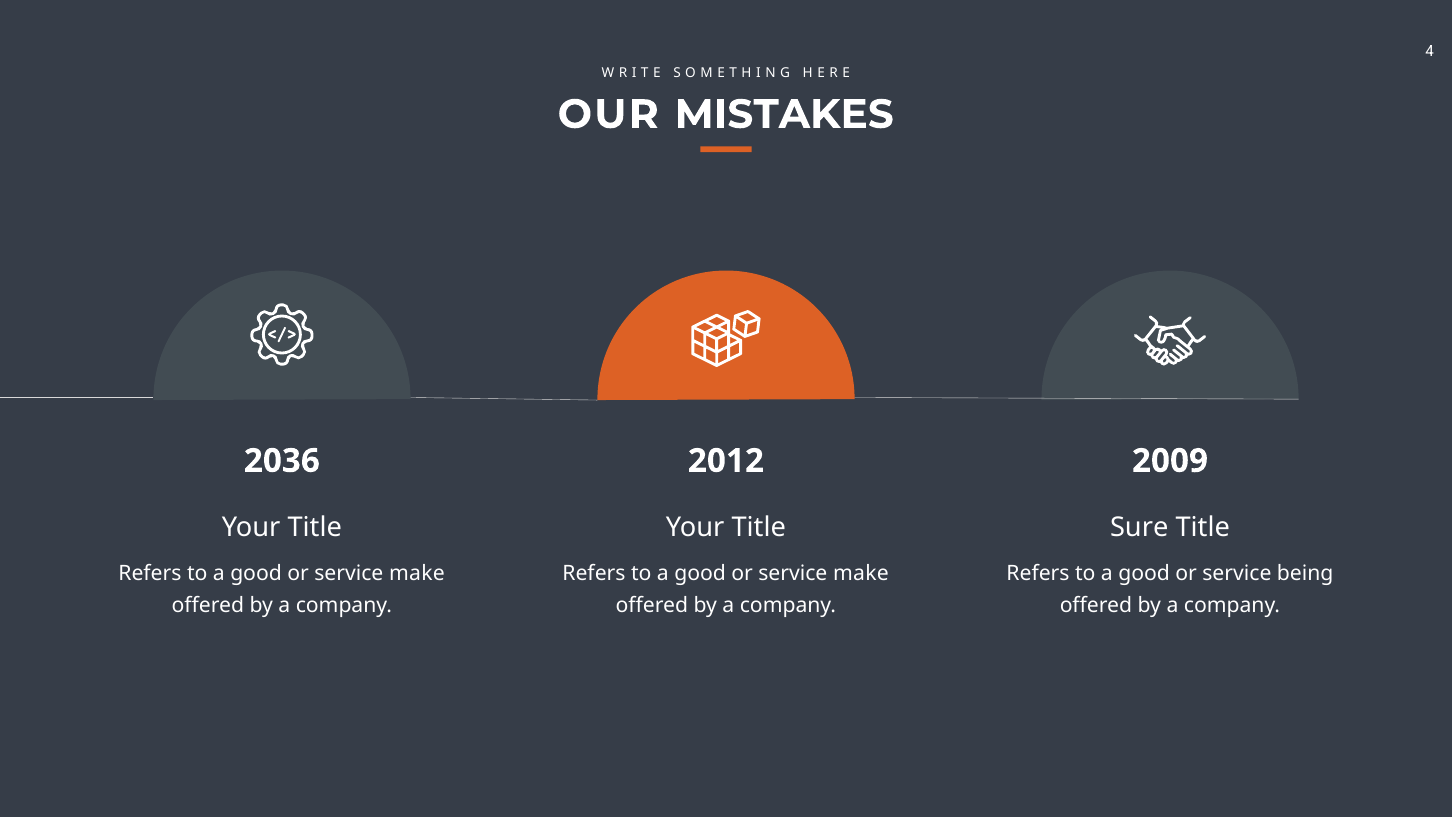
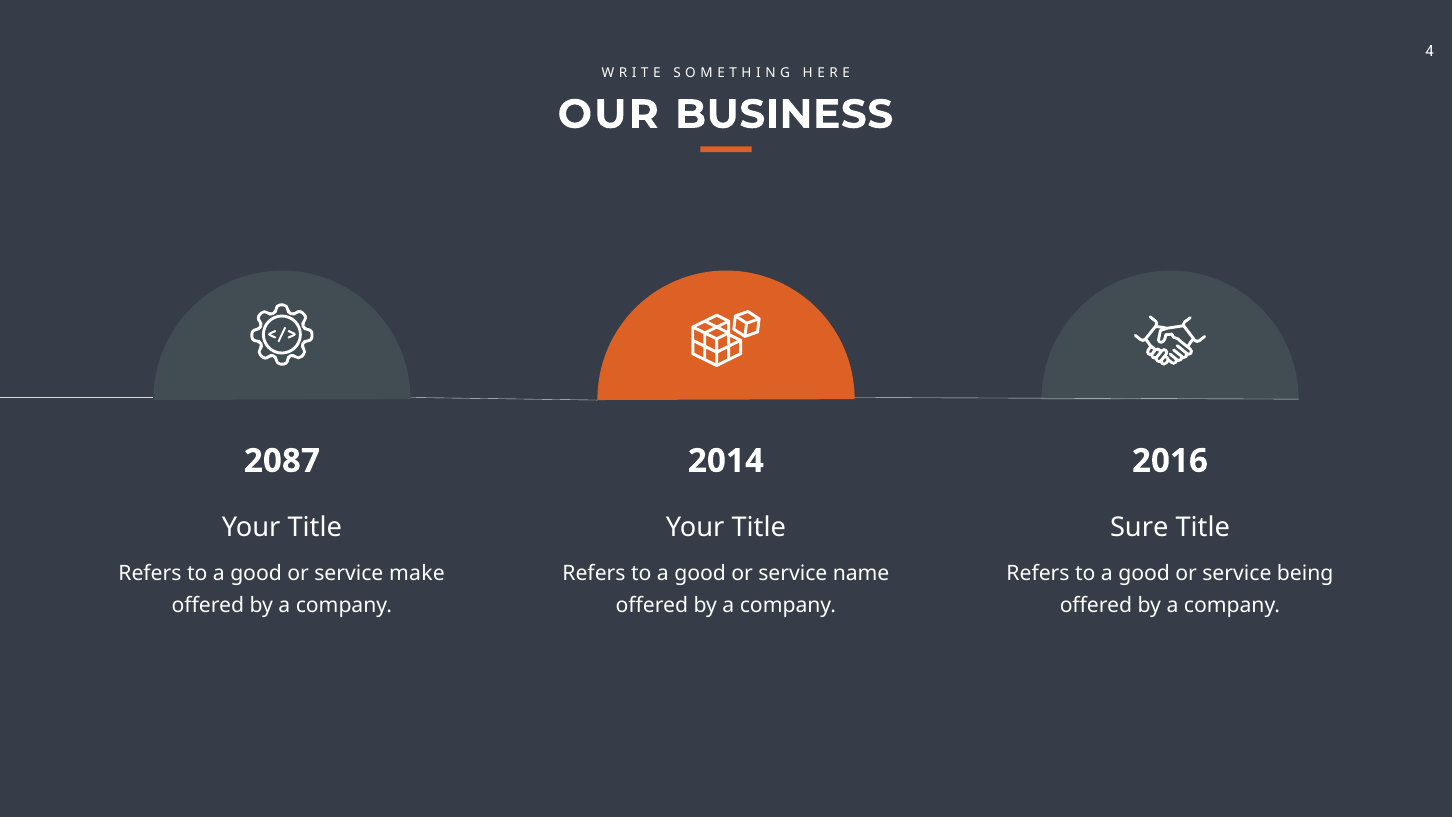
MISTAKES: MISTAKES -> BUSINESS (784, 114)
2036: 2036 -> 2087 (282, 461)
2012: 2012 -> 2014 (726, 461)
2009: 2009 -> 2016 (1170, 461)
make: make -> name (861, 573)
